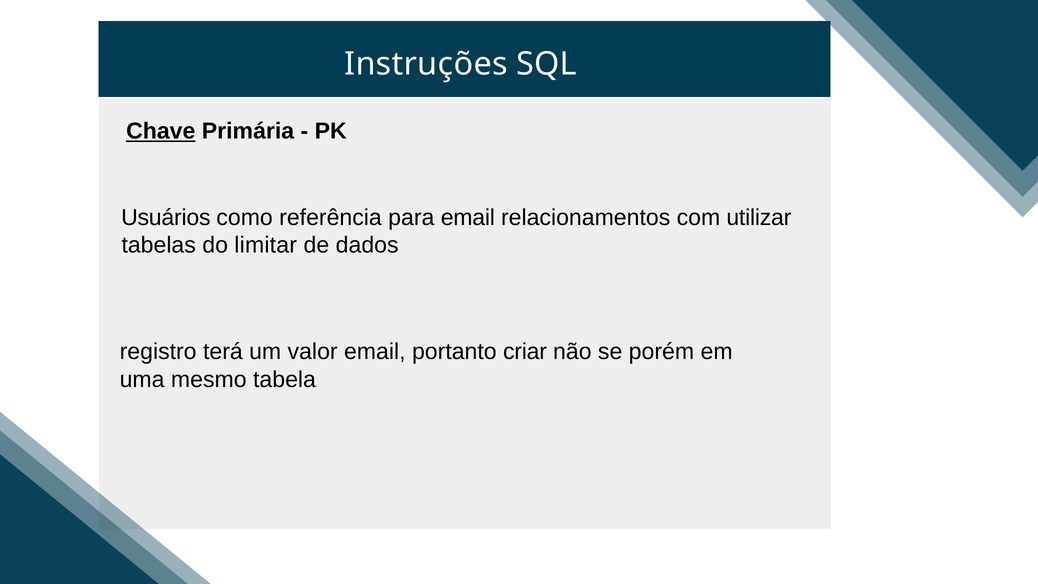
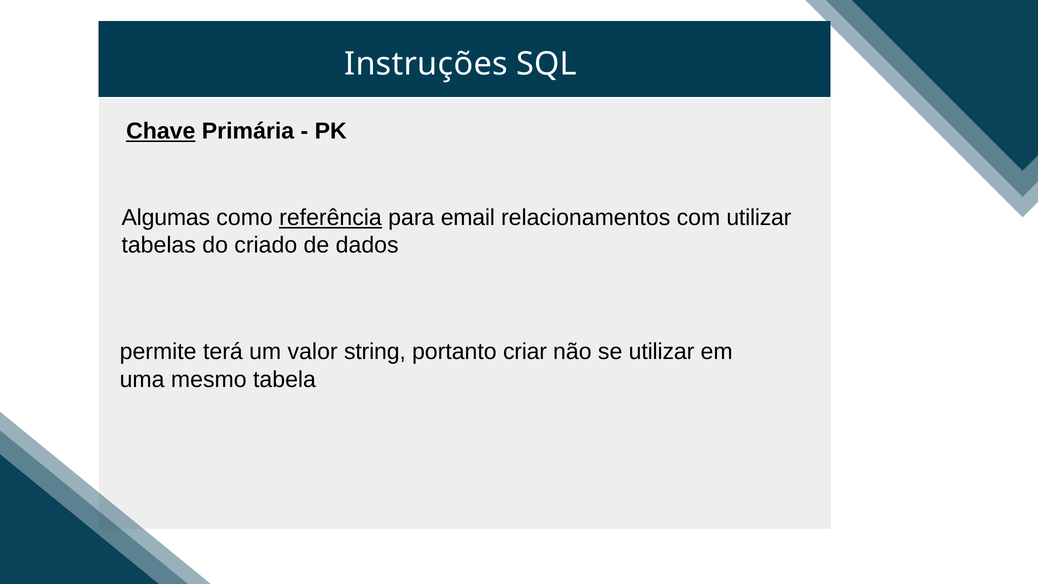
Usuários: Usuários -> Algumas (166, 218)
referência underline: none -> present (331, 218)
limitar: limitar -> criado (266, 245)
registro: registro -> permite (158, 352)
valor email: email -> string (375, 352)
se porém: porém -> utilizar (662, 352)
